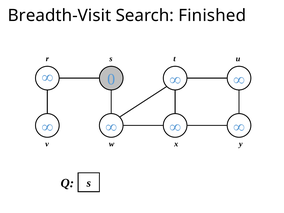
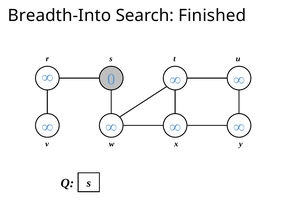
Breadth-Visit: Breadth-Visit -> Breadth-Into (59, 16)
